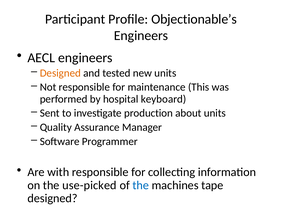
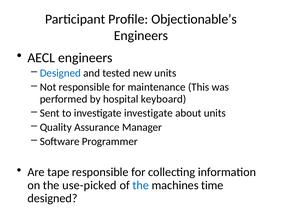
Designed colour: orange -> blue (60, 73)
investigate production: production -> investigate (148, 113)
with: with -> tape (58, 172)
tape: tape -> time (212, 185)
